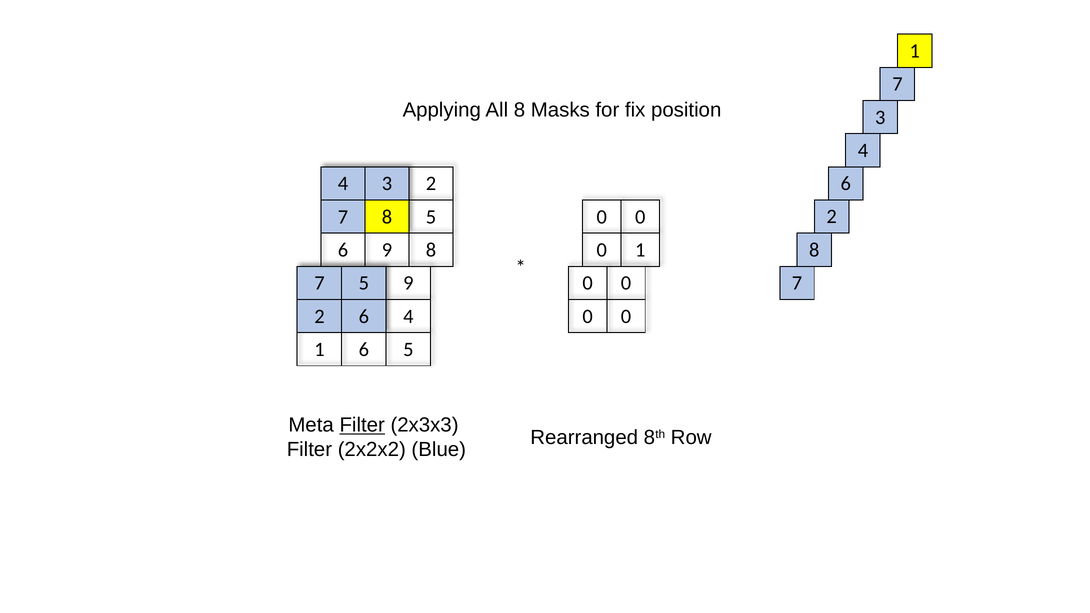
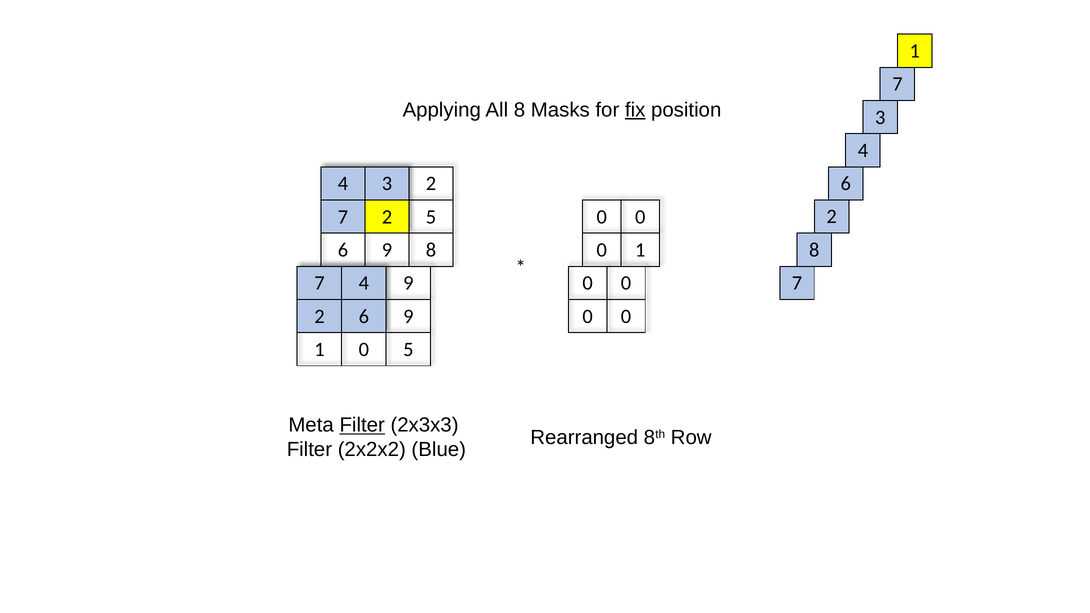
fix underline: none -> present (635, 110)
8: 8 -> 2 (387, 217)
7 5: 5 -> 4 (364, 283)
4: 4 -> 9 (408, 316)
1 6: 6 -> 0 (364, 349)
